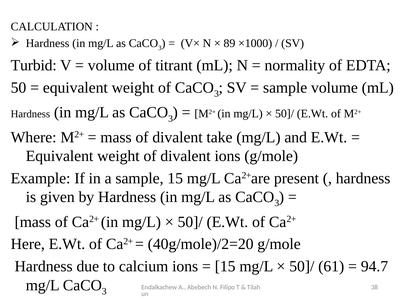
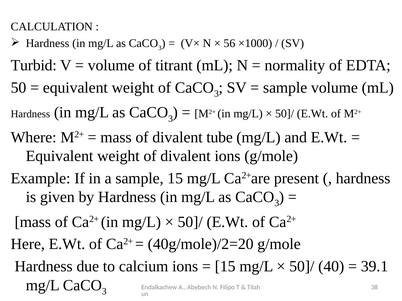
89: 89 -> 56 (229, 43)
take: take -> tube (220, 138)
61: 61 -> 40 (331, 267)
94.7: 94.7 -> 39.1 (375, 267)
